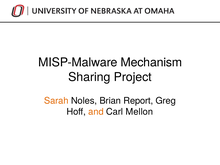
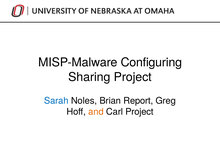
Mechanism: Mechanism -> Configuring (151, 62)
Sarah colour: orange -> blue (56, 101)
Carl Mellon: Mellon -> Project (139, 112)
